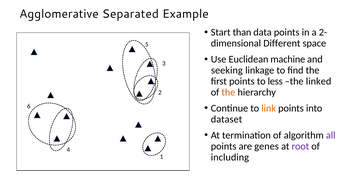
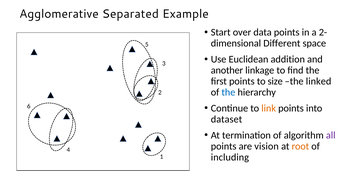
than: than -> over (242, 32)
machine: machine -> addition (288, 59)
seeking: seeking -> another (227, 70)
less: less -> size (275, 81)
the colour: orange -> blue (228, 92)
genes: genes -> vision (267, 146)
root colour: purple -> orange (300, 146)
